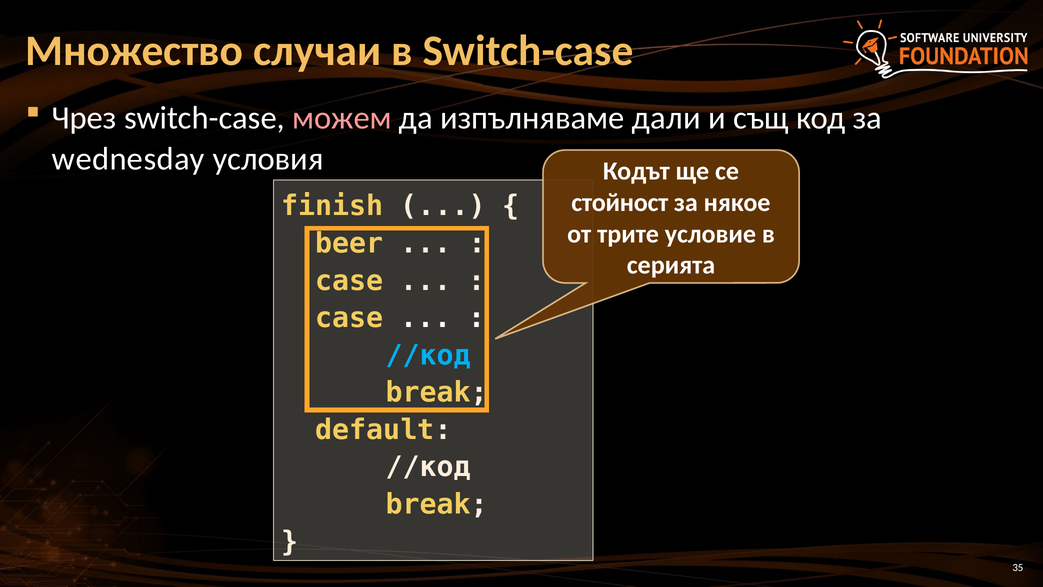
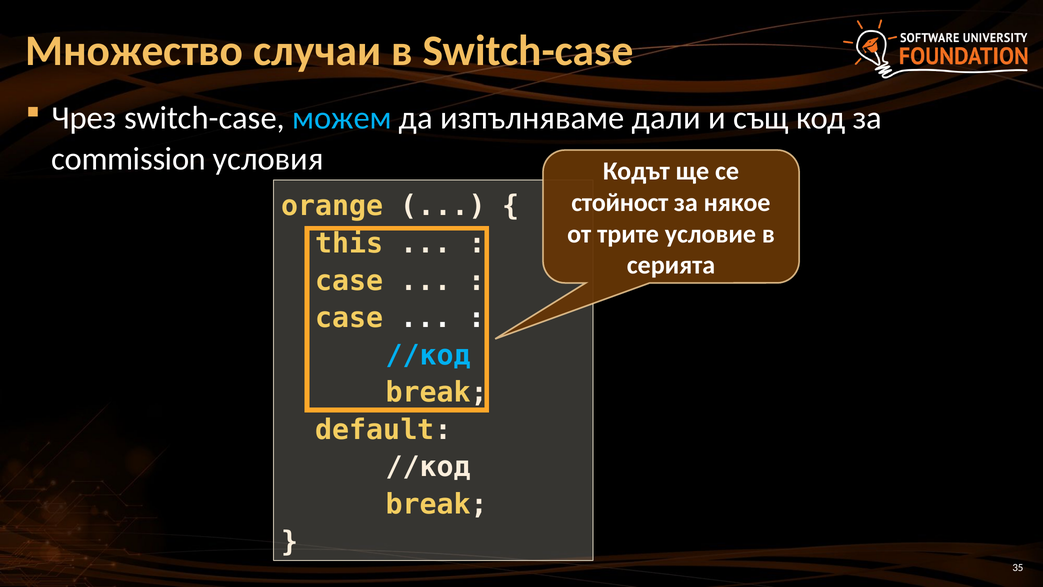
можем colour: pink -> light blue (342, 118)
wednesday: wednesday -> commission (129, 159)
finish: finish -> orange (332, 206)
beer: beer -> this (349, 243)
